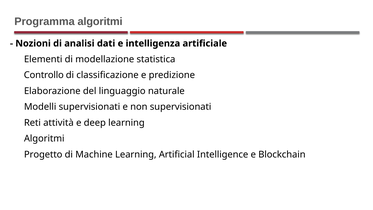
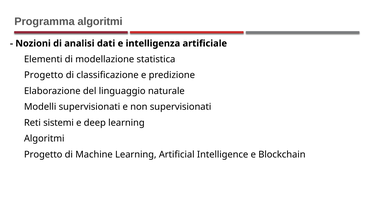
Controllo: Controllo -> Progetto (44, 75)
attività: attività -> sistemi (59, 123)
